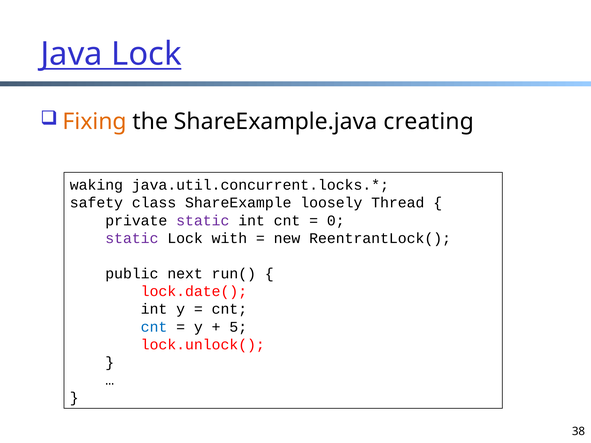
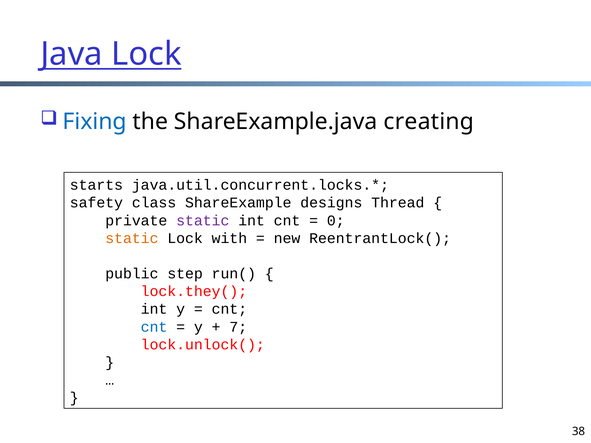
Fixing colour: orange -> blue (95, 122)
waking: waking -> starts (96, 185)
loosely: loosely -> designs (331, 203)
static colour: purple -> orange (132, 238)
next: next -> step (185, 274)
lock.date(: lock.date( -> lock.they( (194, 292)
5: 5 -> 7 (238, 327)
